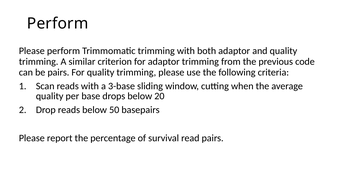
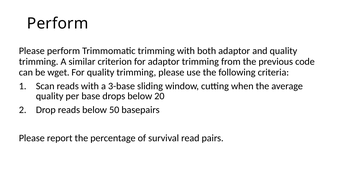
be pairs: pairs -> wget (58, 72)
